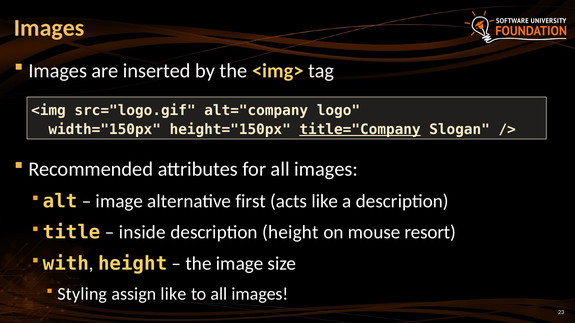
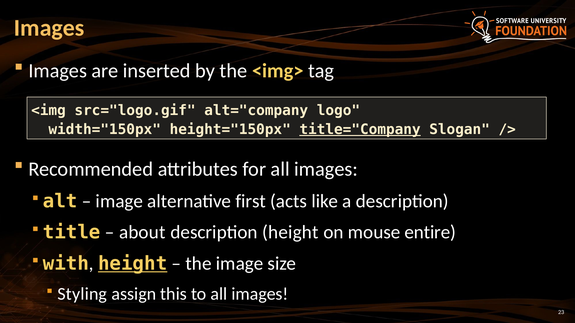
inside: inside -> about (142, 233)
resort: resort -> entire (430, 233)
height underline: none -> present (133, 264)
assign like: like -> this (174, 295)
